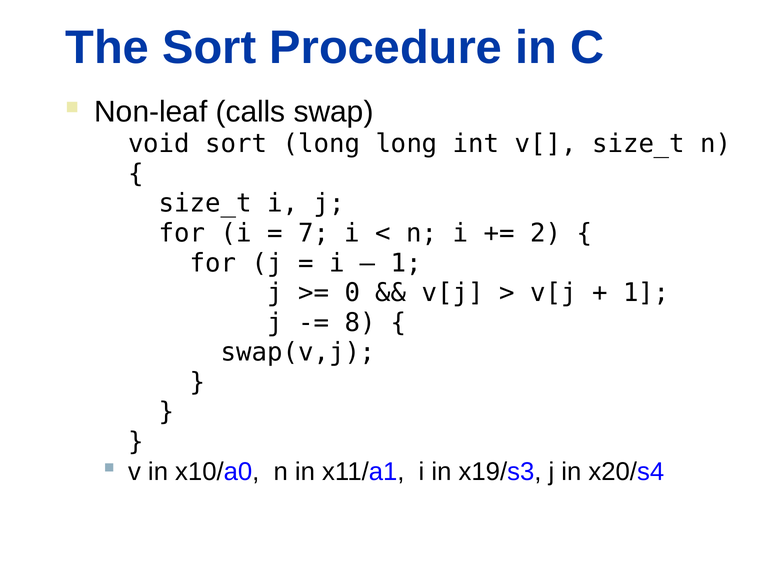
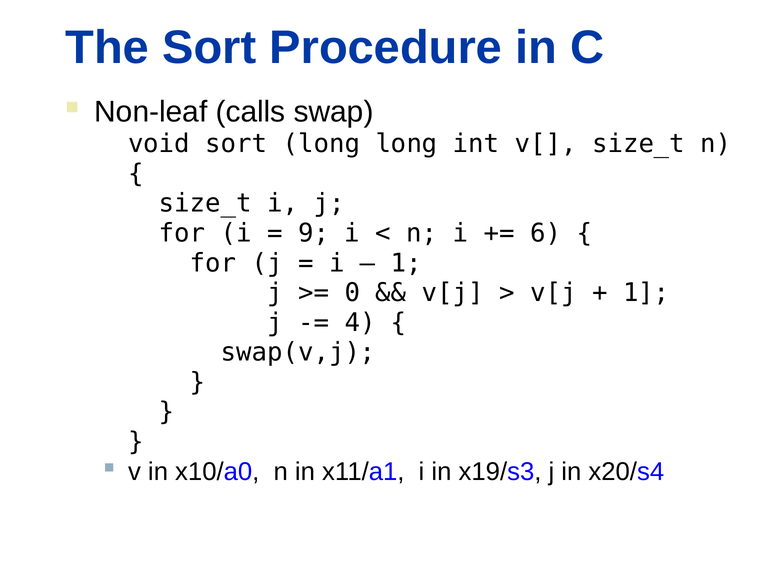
7: 7 -> 9 (314, 233)
2: 2 -> 6 (546, 233)
8: 8 -> 4 (360, 323)
